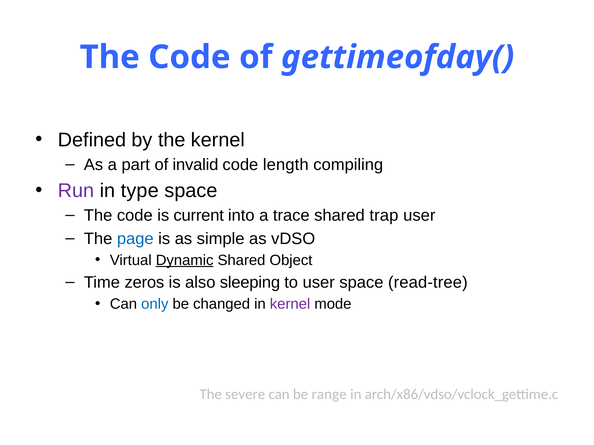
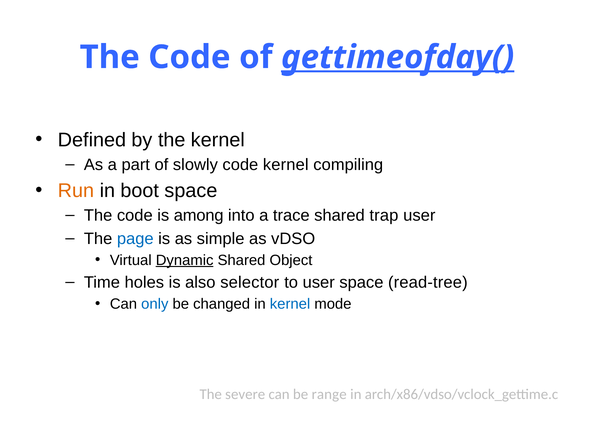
gettimeofday( underline: none -> present (398, 57)
invalid: invalid -> slowly (195, 165)
code length: length -> kernel (286, 165)
Run colour: purple -> orange (76, 191)
type: type -> boot (140, 191)
current: current -> among (199, 216)
zeros: zeros -> holes (144, 283)
sleeping: sleeping -> selector (250, 283)
kernel colour: purple -> blue (290, 304)
